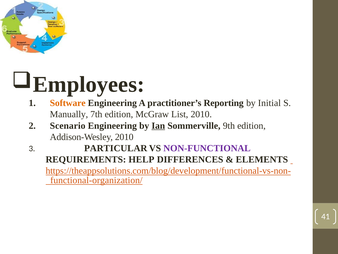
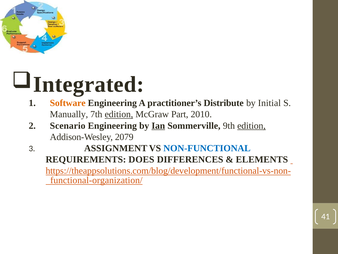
Employees: Employees -> Integrated (89, 84)
Reporting: Reporting -> Distribute (224, 103)
edition underline: none -> present (119, 114)
List: List -> Part (180, 114)
edition underline: none -> present (251, 125)
Addison-Wesley 2010: 2010 -> 2079 (124, 137)
PARTICULAR: PARTICULAR -> ASSIGNMENT (116, 148)
NON-FUNCTIONAL colour: purple -> blue (207, 148)
HELP: HELP -> DOES (141, 159)
